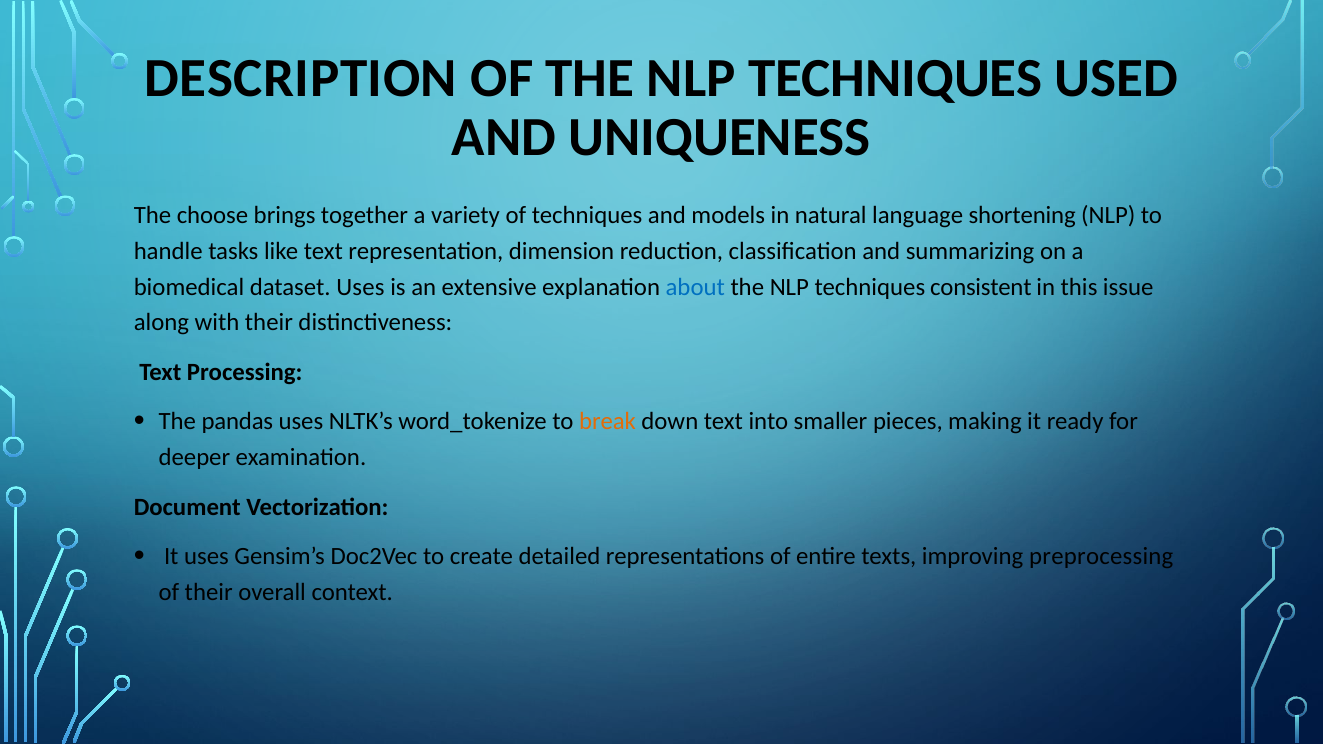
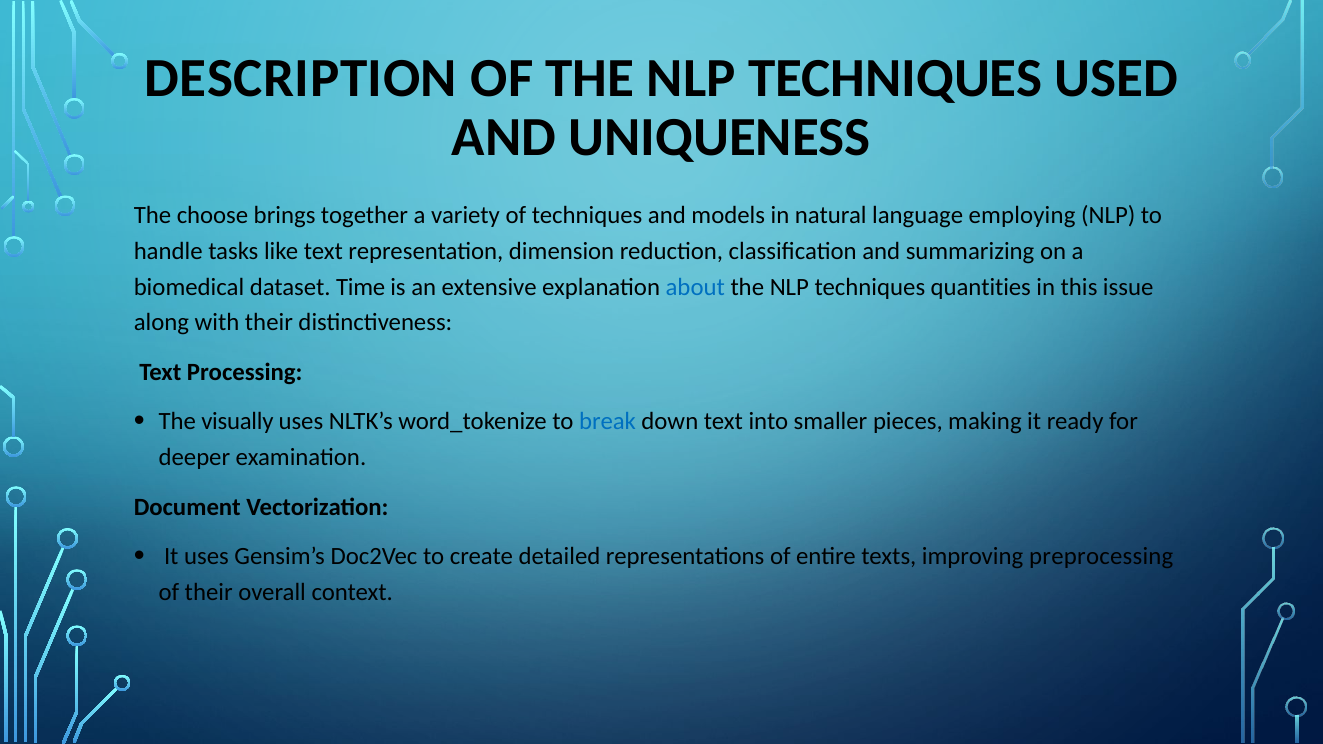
shortening: shortening -> employing (1022, 216)
dataset Uses: Uses -> Time (361, 287)
consistent: consistent -> quantities (981, 287)
pandas: pandas -> visually (237, 422)
break colour: orange -> blue (607, 422)
